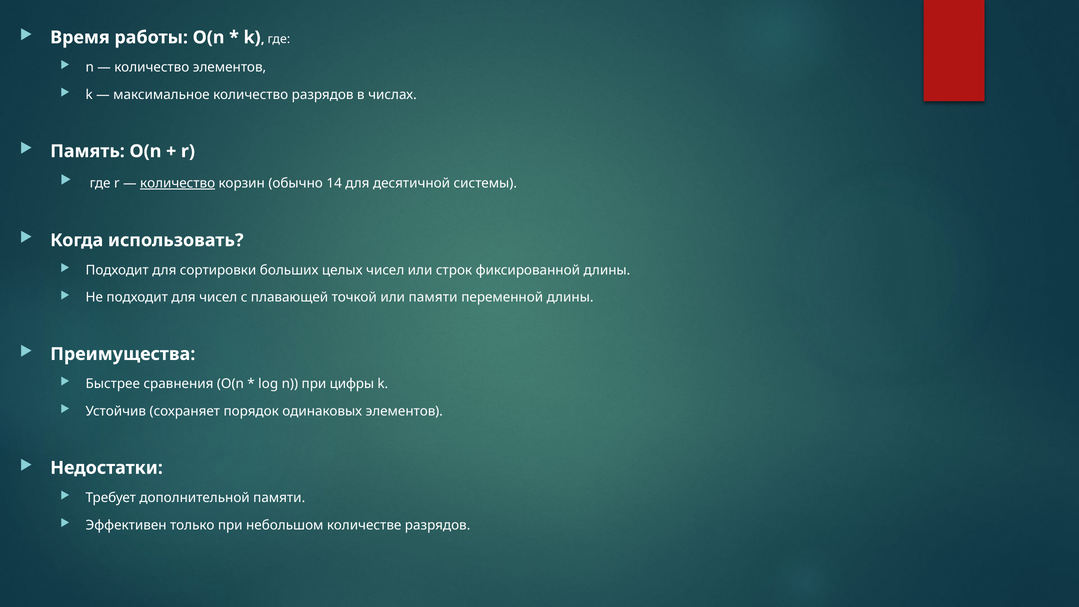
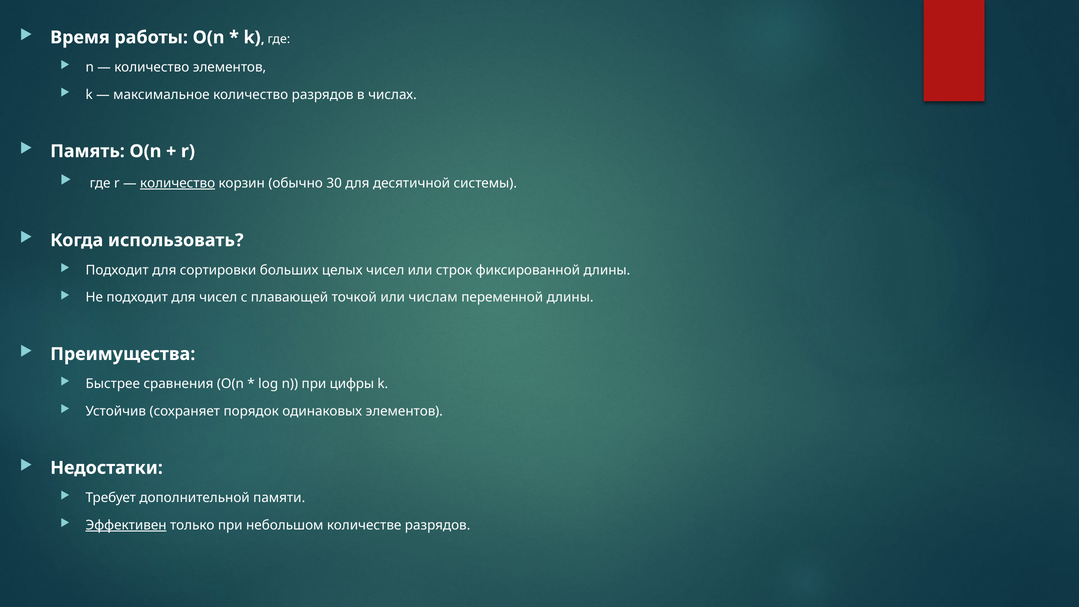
14: 14 -> 30 (334, 183)
или памяти: памяти -> числам (433, 297)
Эффективен underline: none -> present (126, 525)
